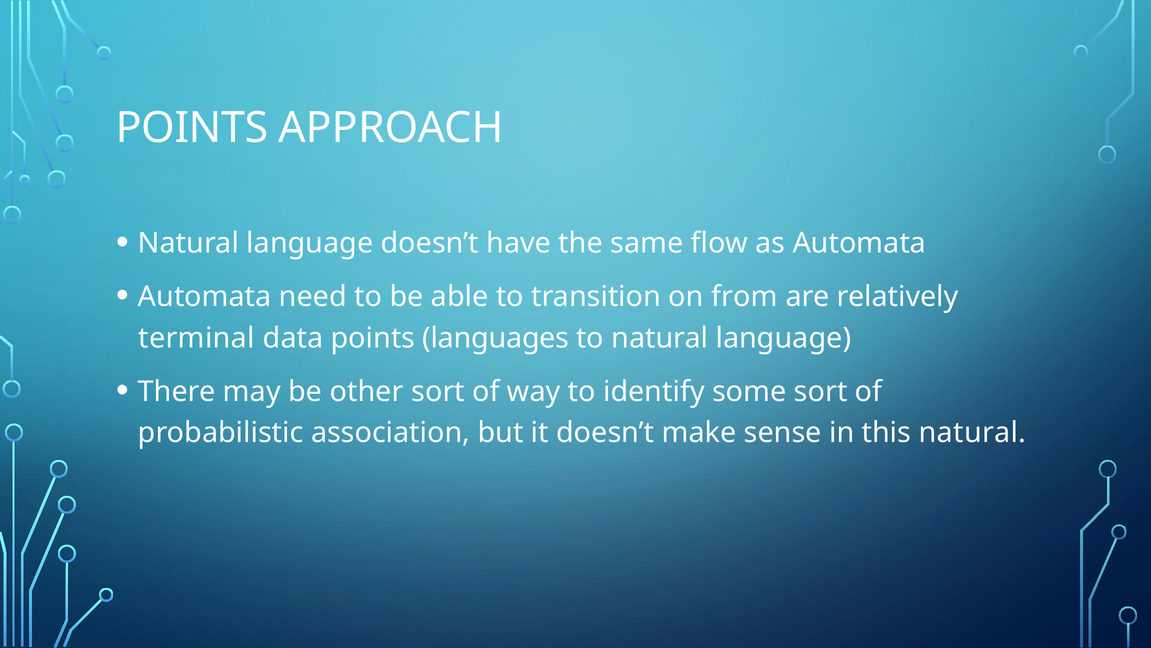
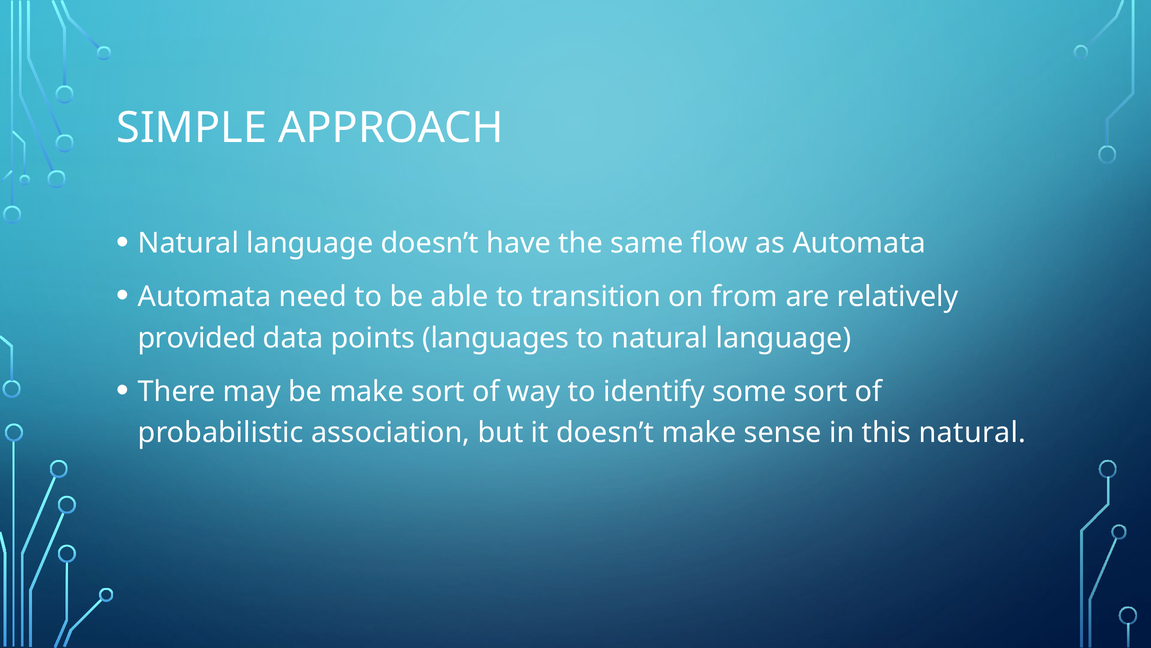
POINTS: POINTS -> SIMPLE (192, 128)
terminal: terminal -> provided (197, 338)
be other: other -> make (367, 391)
